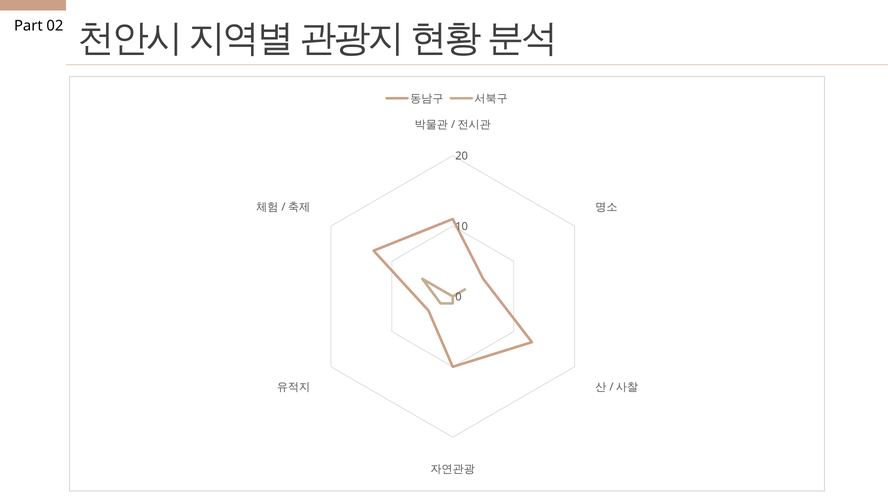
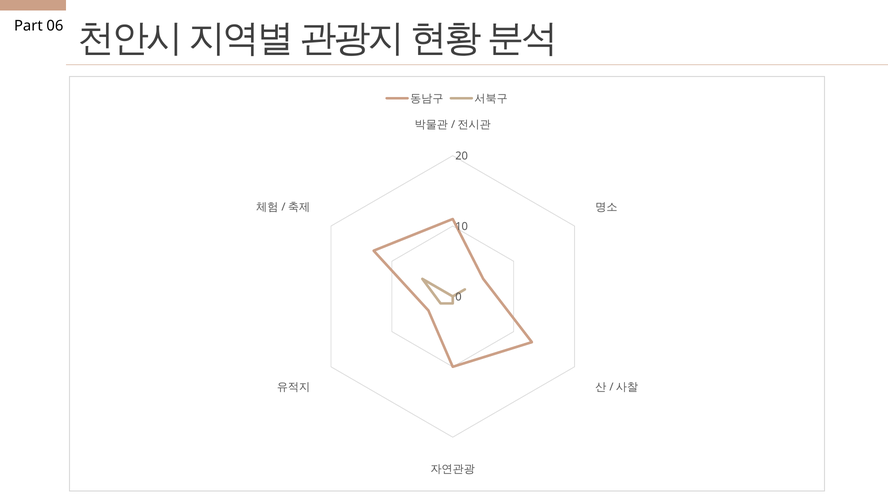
02: 02 -> 06 (55, 26)
